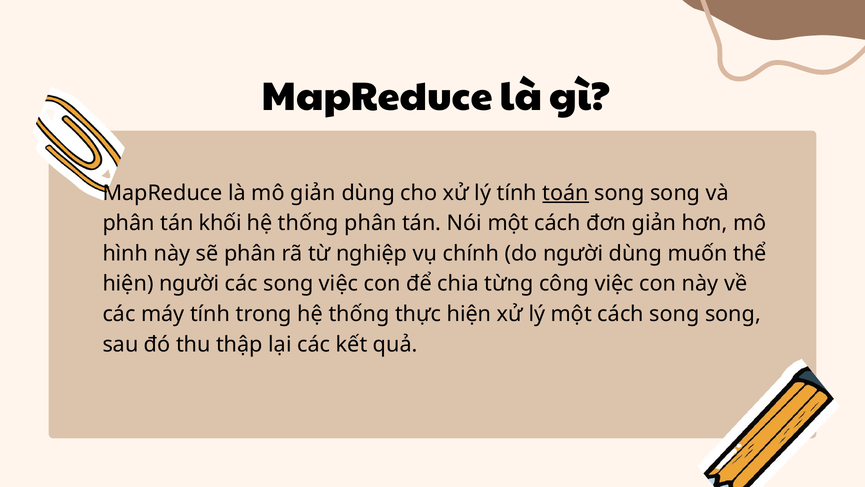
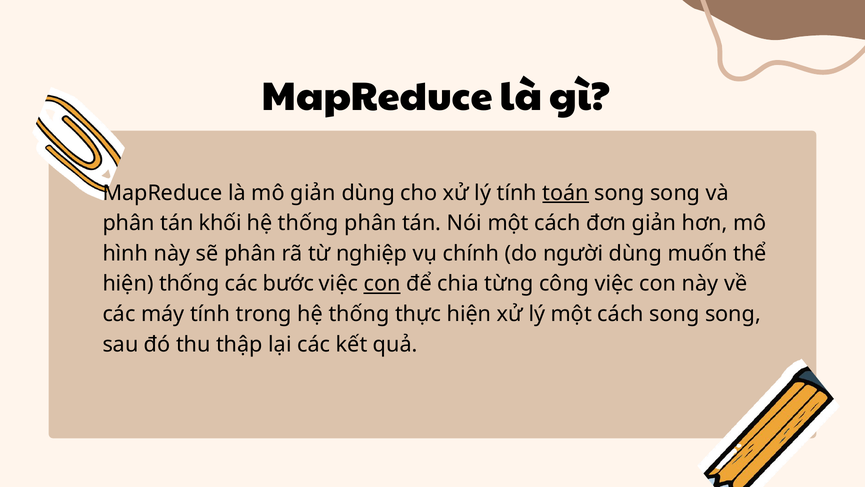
hiện người: người -> thống (189, 284)
các song: song -> bước (288, 284)
con underline: none -> present (382, 284)
